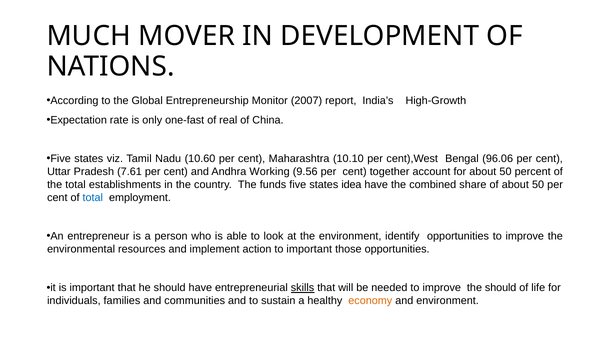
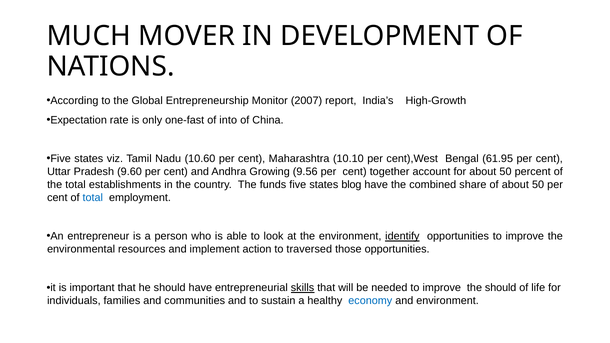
real: real -> into (228, 120)
96.06: 96.06 -> 61.95 (498, 159)
7.61: 7.61 -> 9.60 (129, 172)
Working: Working -> Growing (270, 172)
idea: idea -> blog (351, 185)
identify underline: none -> present (402, 236)
to important: important -> traversed (309, 249)
economy colour: orange -> blue (370, 301)
